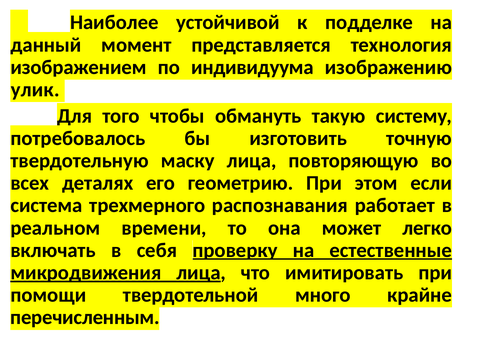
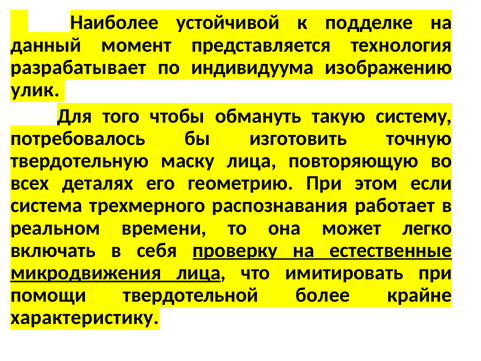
изображением: изображением -> разрабатывает (78, 67)
много: много -> более (323, 295)
перечисленным: перечисленным -> характеристику (85, 317)
